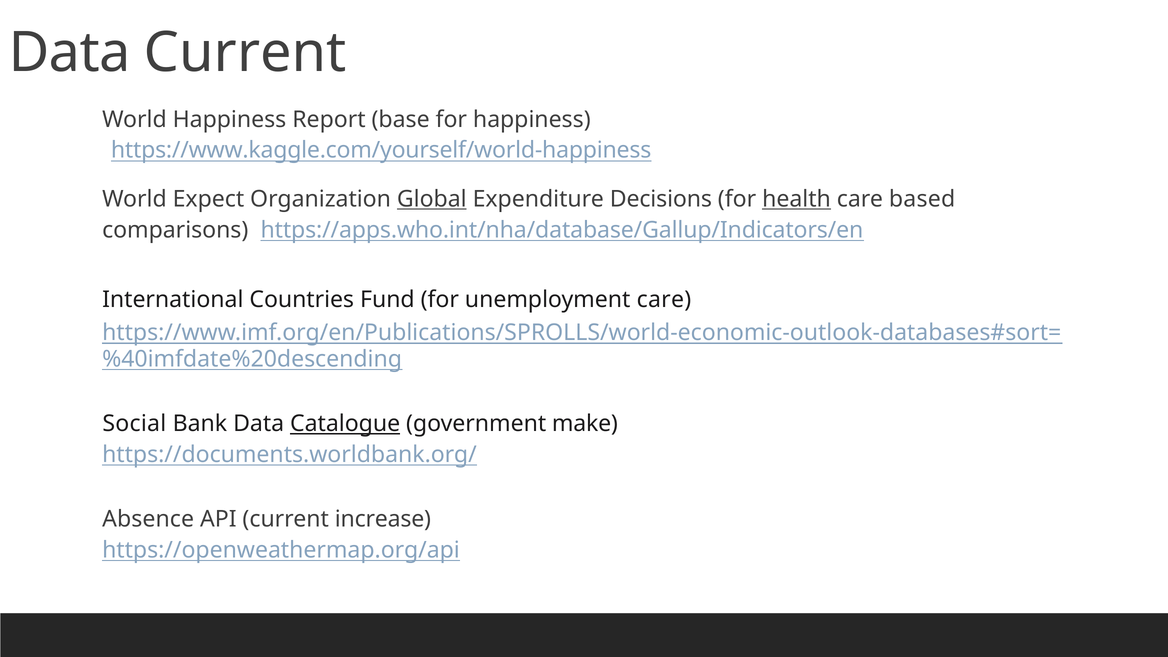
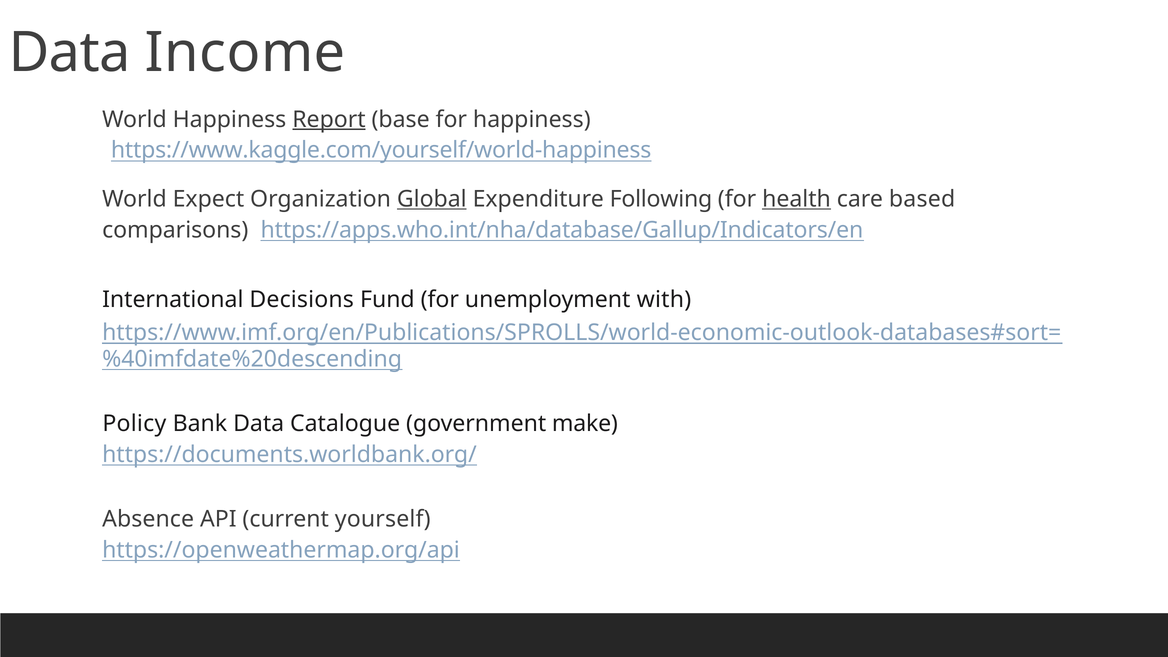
Data Current: Current -> Income (245, 53)
Report underline: none -> present (329, 119)
Decisions: Decisions -> Following (661, 199)
Countries: Countries -> Decisions (302, 299)
unemployment care: care -> with (664, 299)
Social: Social -> Policy (134, 424)
Catalogue underline: present -> none (345, 424)
increase: increase -> yourself (383, 519)
